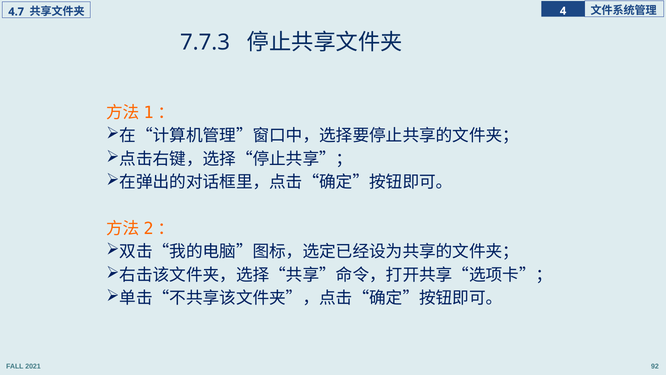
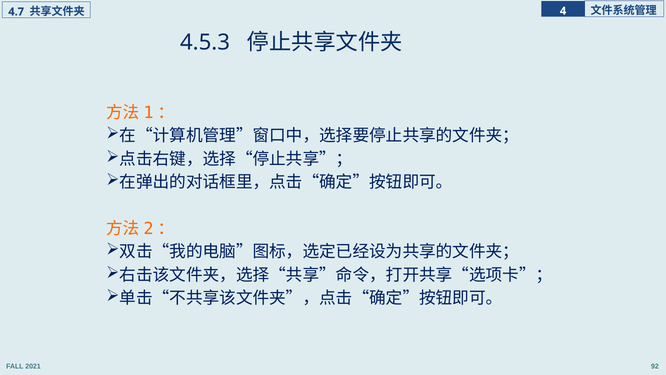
7.7.3: 7.7.3 -> 4.5.3 (205, 43)
